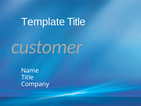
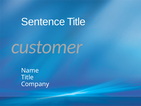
Template: Template -> Sentence (43, 22)
